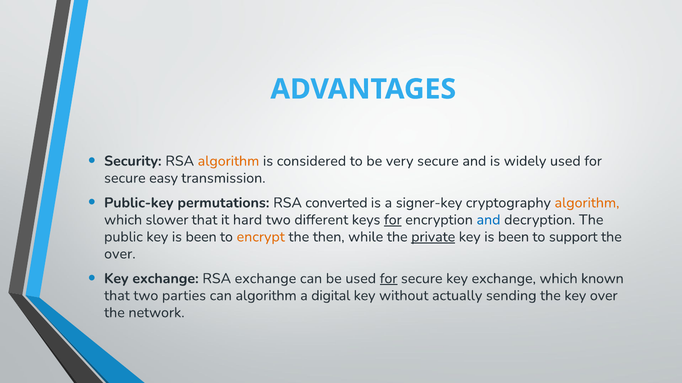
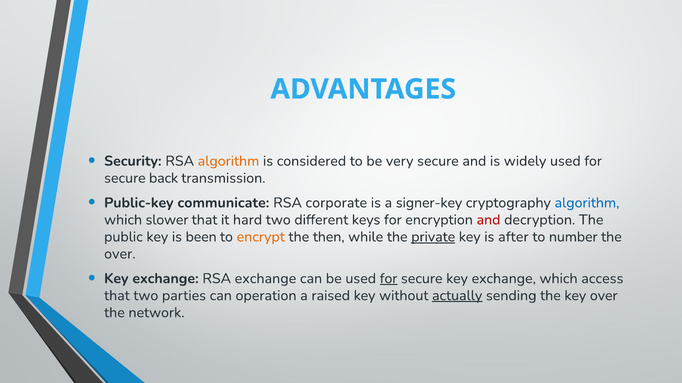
easy: easy -> back (164, 178)
permutations: permutations -> communicate (223, 203)
converted: converted -> corporate (336, 203)
algorithm colour: orange -> blue (587, 203)
for underline: present -> none (393, 220)
and colour: blue -> red (488, 220)
been: been -> after (513, 237)
support: support -> number (573, 237)
known: known -> access (602, 279)
can algorithm: algorithm -> operation (266, 296)
digital: digital -> raised (331, 296)
actually underline: none -> present (457, 296)
